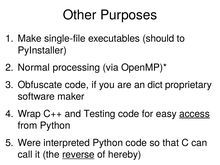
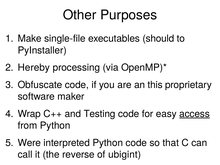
Normal: Normal -> Hereby (34, 68)
dict: dict -> this (155, 85)
reverse underline: present -> none (78, 155)
hereby: hereby -> ubigint (125, 155)
